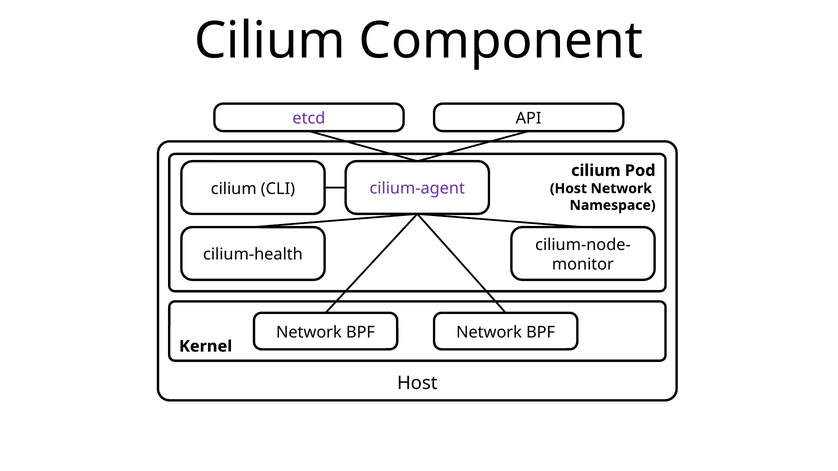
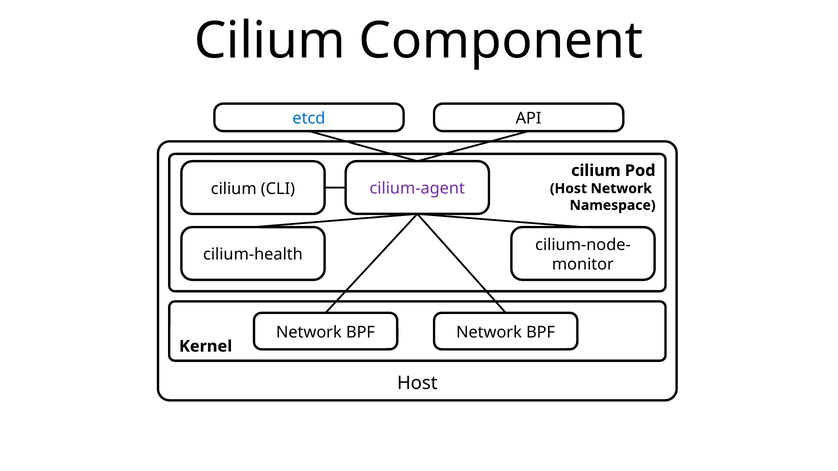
etcd colour: purple -> blue (309, 119)
